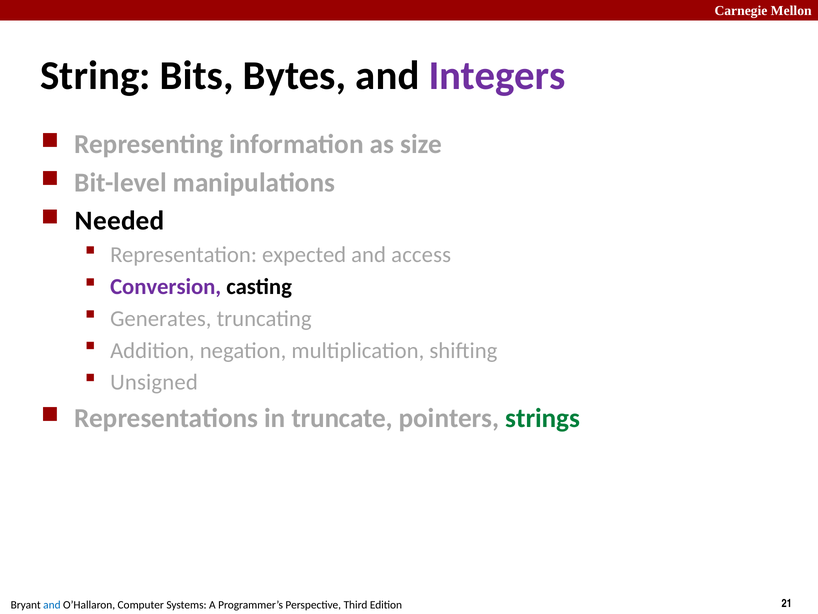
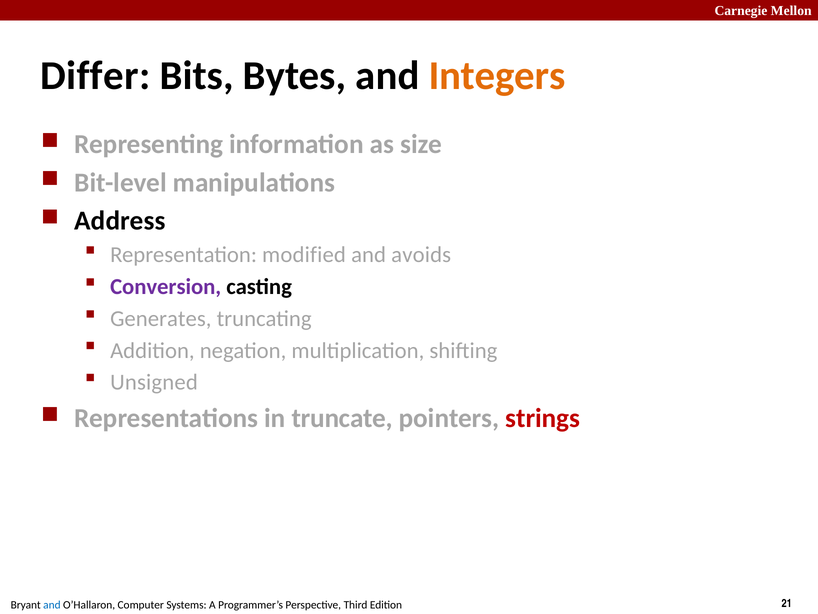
String: String -> Differ (95, 76)
Integers colour: purple -> orange (497, 76)
Needed: Needed -> Address (120, 221)
expected: expected -> modified (304, 255)
access: access -> avoids (421, 255)
strings colour: green -> red (543, 418)
